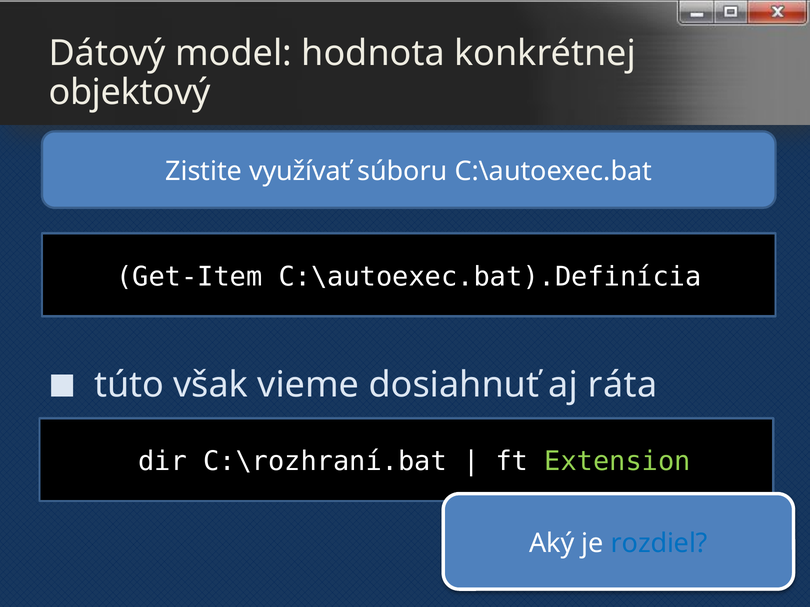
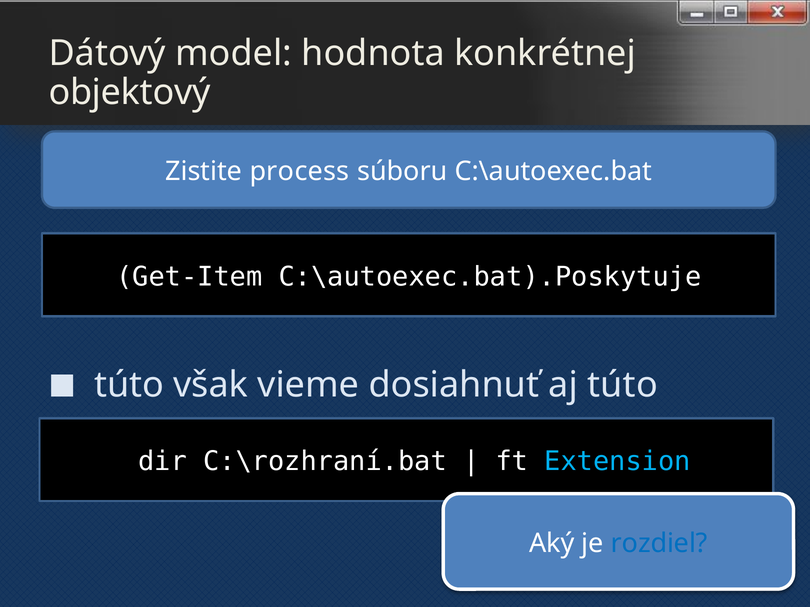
využívať: využívať -> process (299, 172)
C:\autoexec.bat).Definícia: C:\autoexec.bat).Definícia -> C:\autoexec.bat).Poskytuje (490, 277)
aj ráta: ráta -> túto (623, 385)
Extension colour: light green -> light blue (618, 462)
